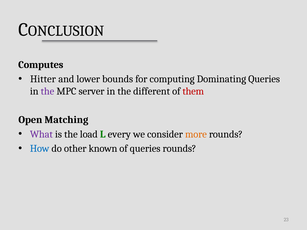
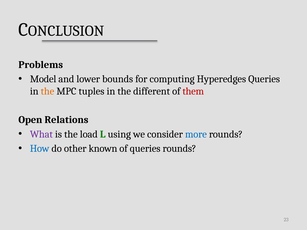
Computes: Computes -> Problems (41, 65)
Hitter: Hitter -> Model (43, 79)
Dominating: Dominating -> Hyperedges (221, 79)
the colour: purple -> orange (47, 91)
server: server -> tuples (91, 91)
Matching: Matching -> Relations (66, 120)
every: every -> using (119, 134)
more colour: orange -> blue (196, 134)
